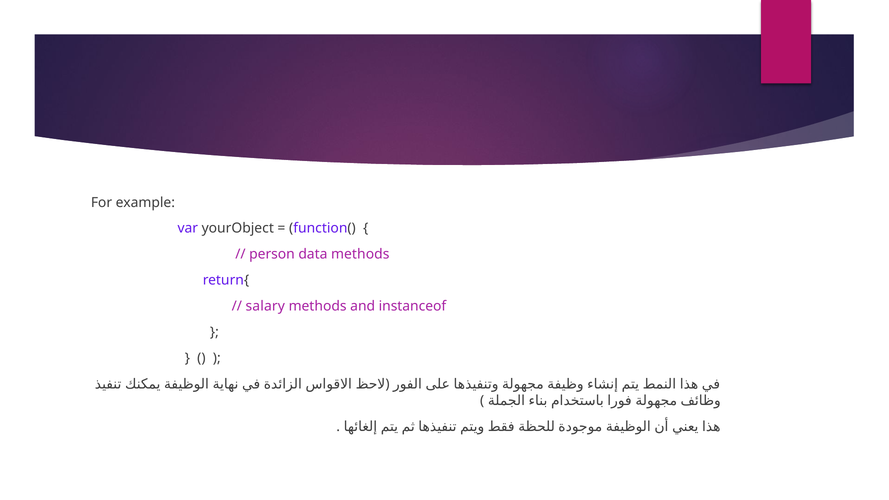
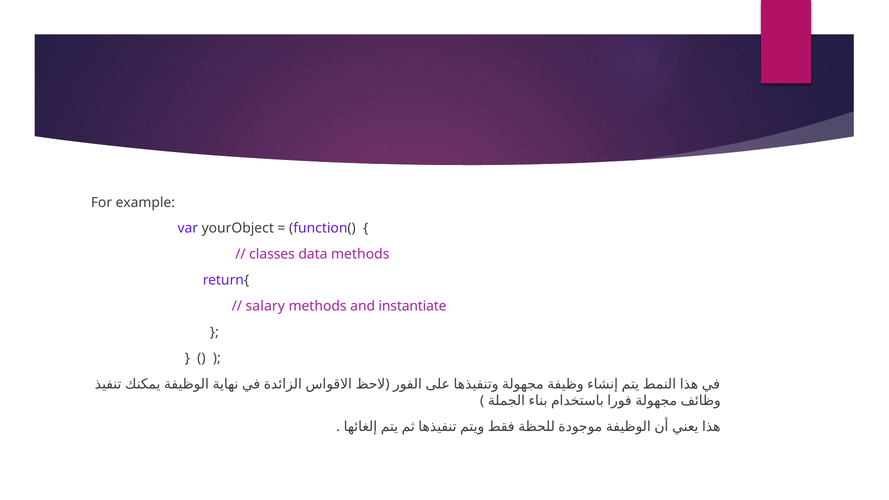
person: person -> classes (272, 254)
instanceof: instanceof -> instantiate (413, 306)
